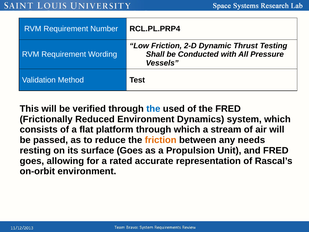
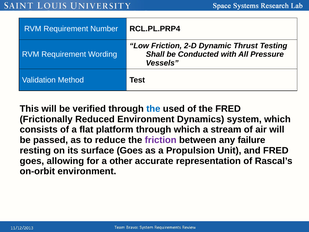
friction colour: orange -> purple (161, 140)
needs: needs -> failure (251, 140)
rated: rated -> other (121, 161)
